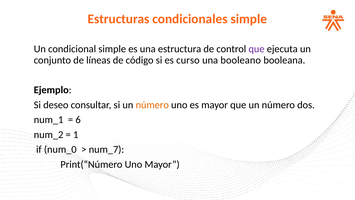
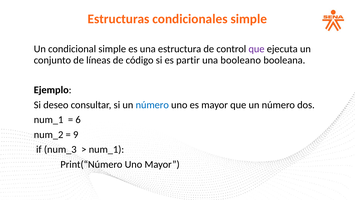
curso: curso -> partir (188, 60)
número colour: orange -> blue (152, 105)
1: 1 -> 9 (76, 134)
num_0: num_0 -> num_3 (60, 149)
num_7: num_7 -> num_1 (106, 149)
